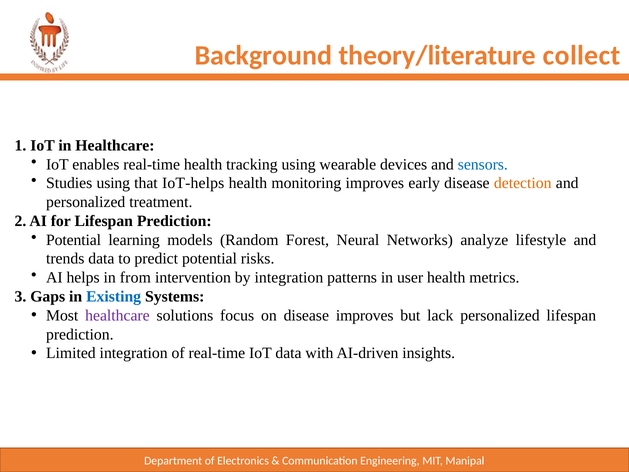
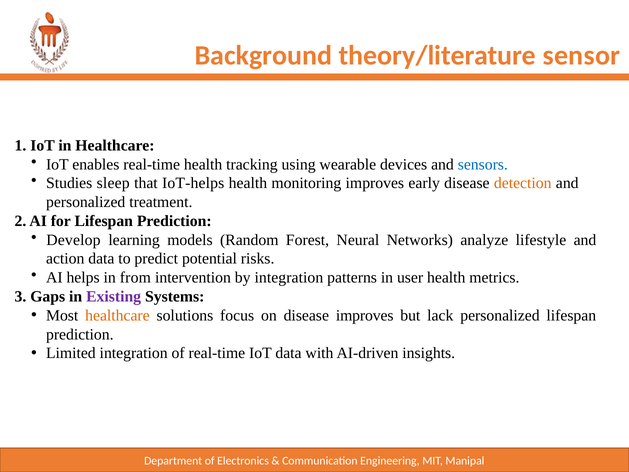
collect: collect -> sensor (582, 56)
Studies using: using -> sleep (113, 183)
Potential: Potential -> Develop (73, 240)
trends: trends -> action (65, 259)
Existing colour: blue -> purple (114, 296)
healthcare colour: purple -> orange (117, 315)
